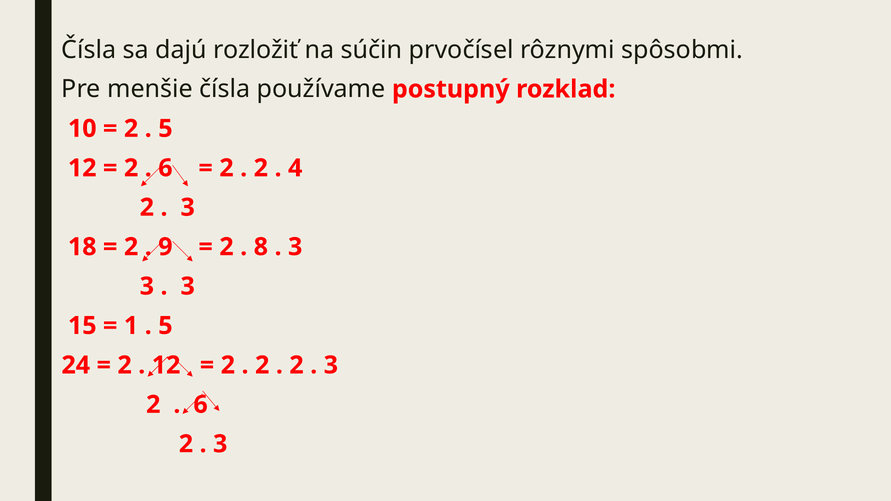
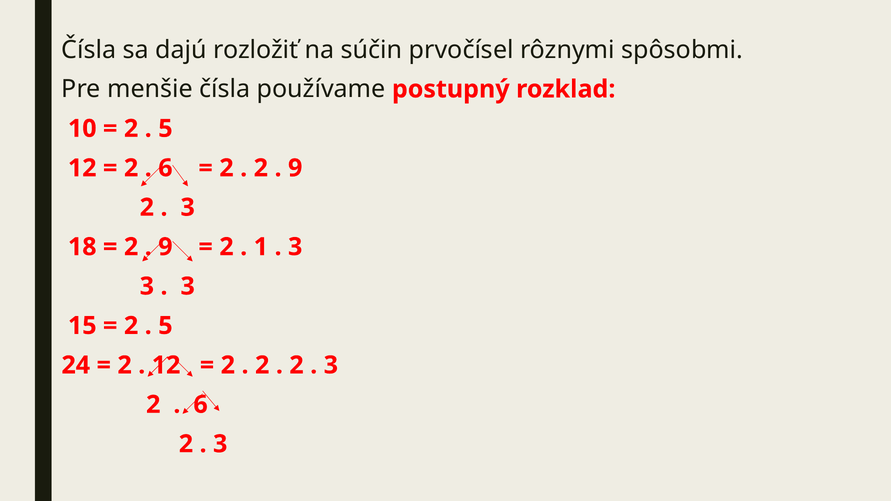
4: 4 -> 9 (295, 168)
8: 8 -> 1 (261, 247)
1: 1 -> 2 (131, 326)
